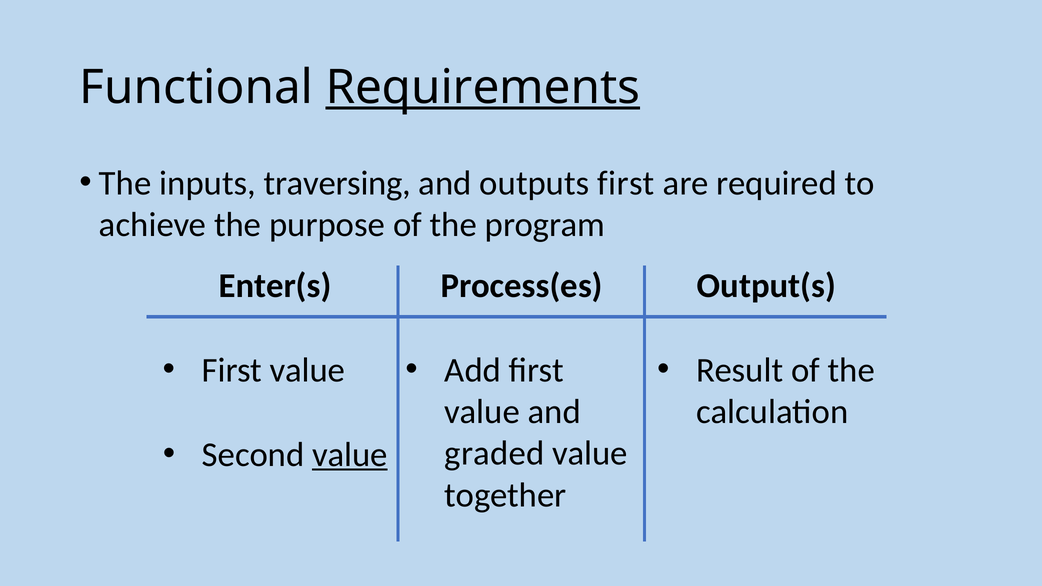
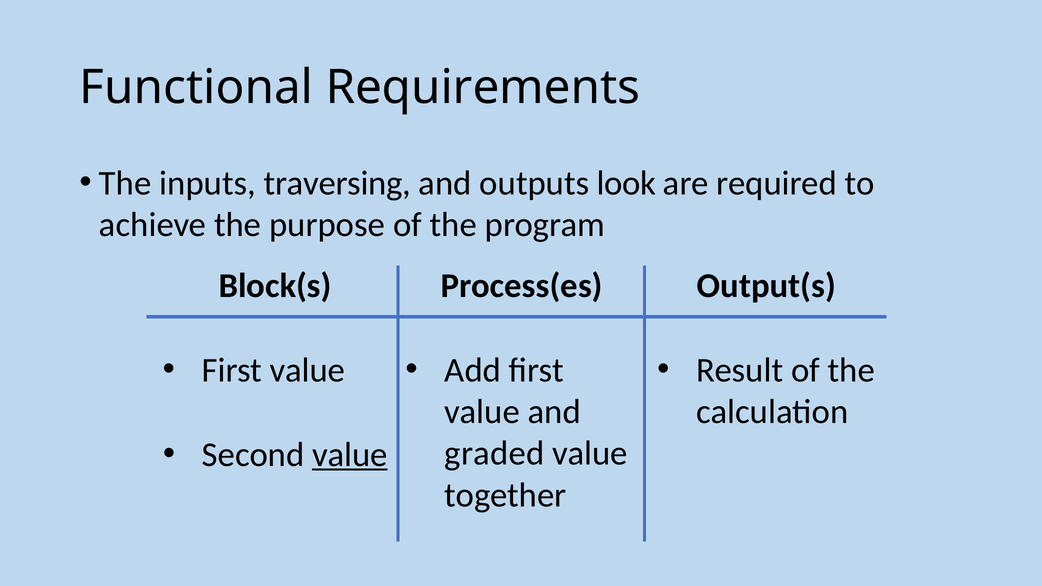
Requirements underline: present -> none (483, 88)
outputs first: first -> look (626, 183)
Enter(s: Enter(s -> Block(s (275, 286)
